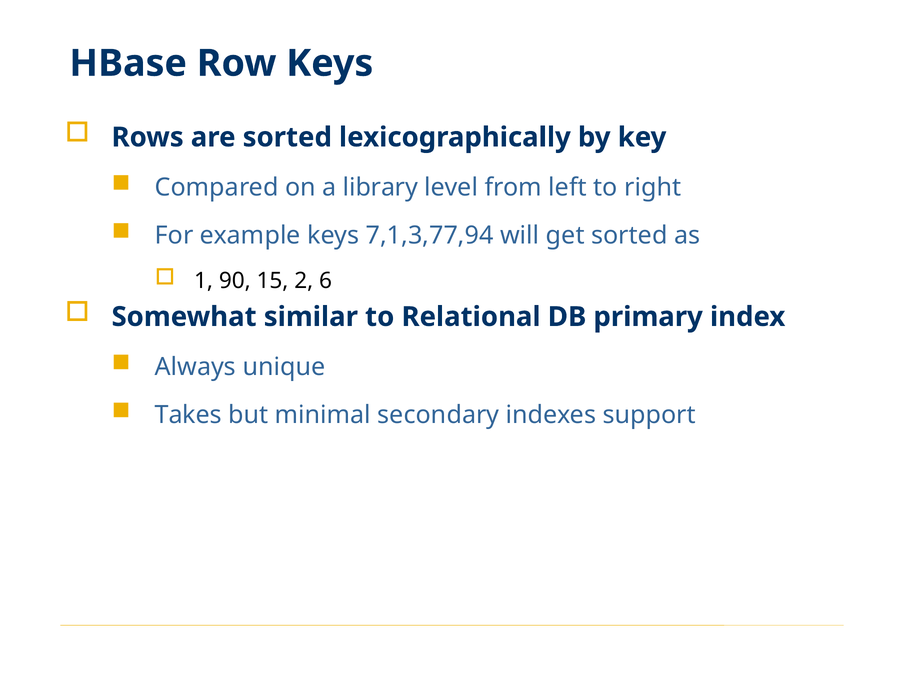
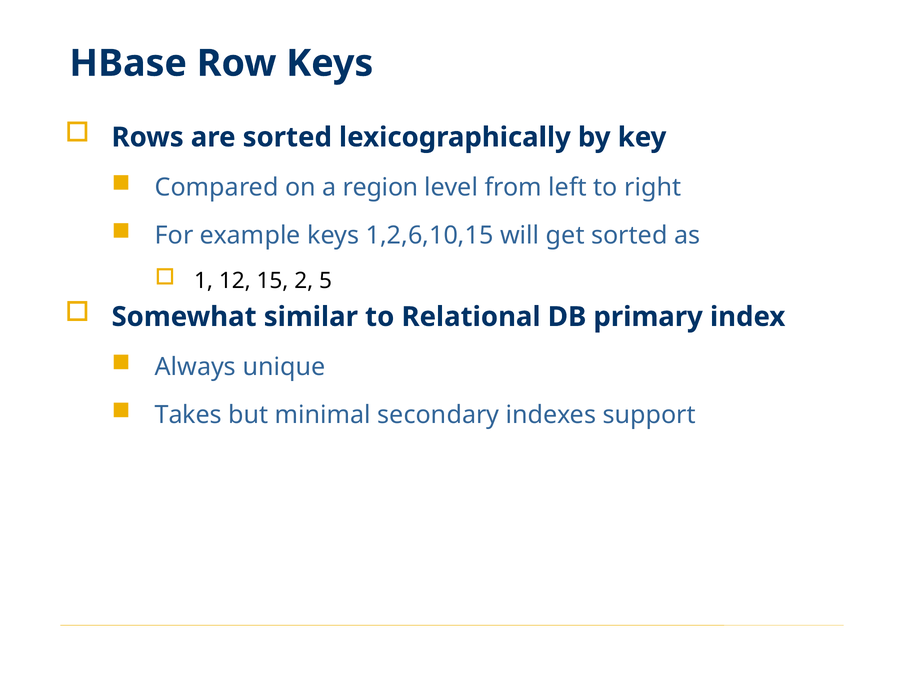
library: library -> region (381, 188)
7,1,3,77,94: 7,1,3,77,94 -> 1,2,6,10,15 (430, 235)
90: 90 -> 12 (235, 281)
6: 6 -> 5 (326, 281)
